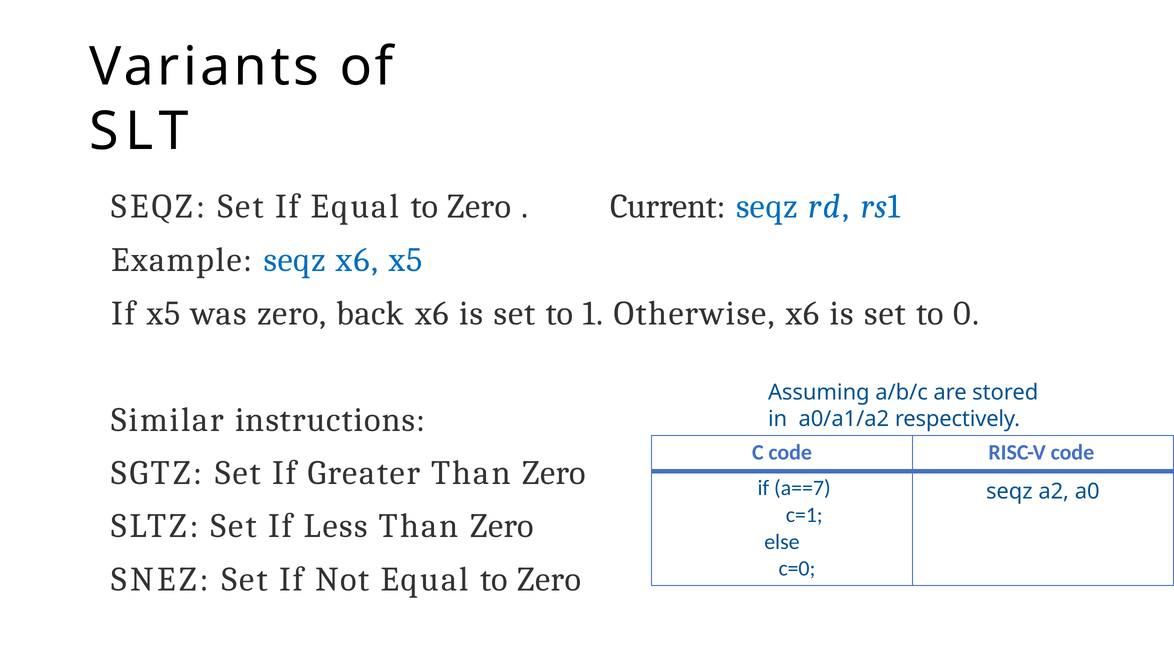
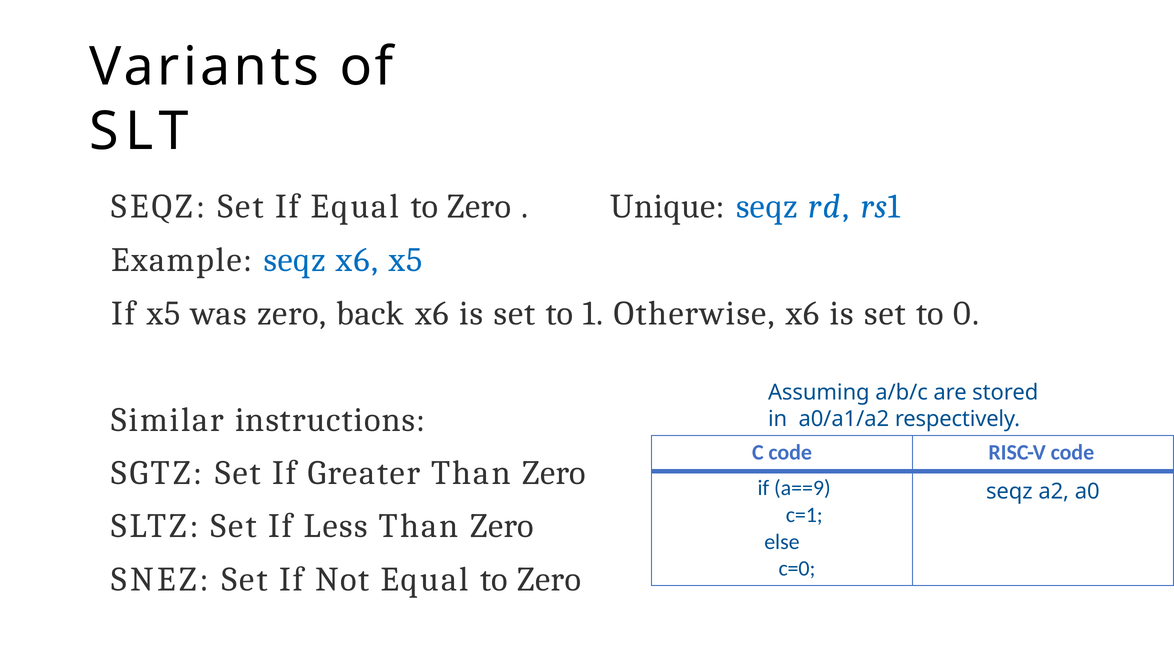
Current: Current -> Unique (667, 207)
a==7: a==7 -> a==9 (802, 488)
